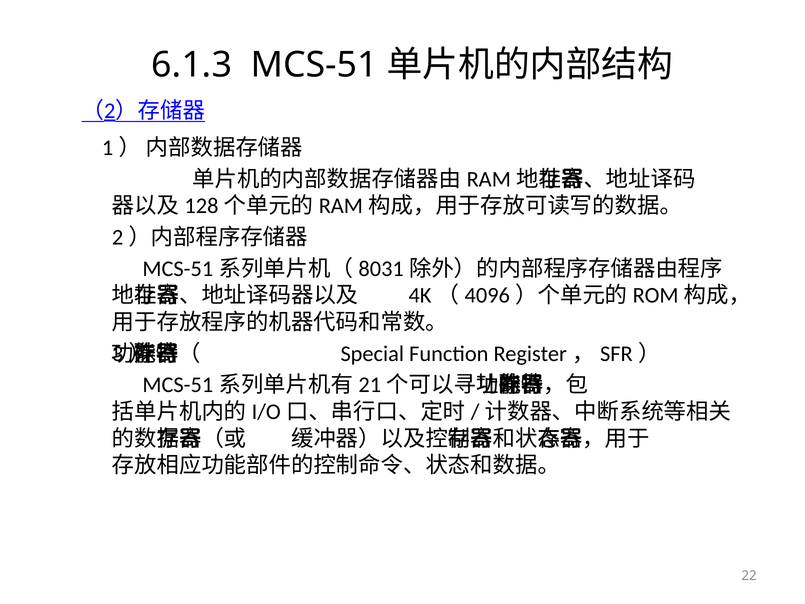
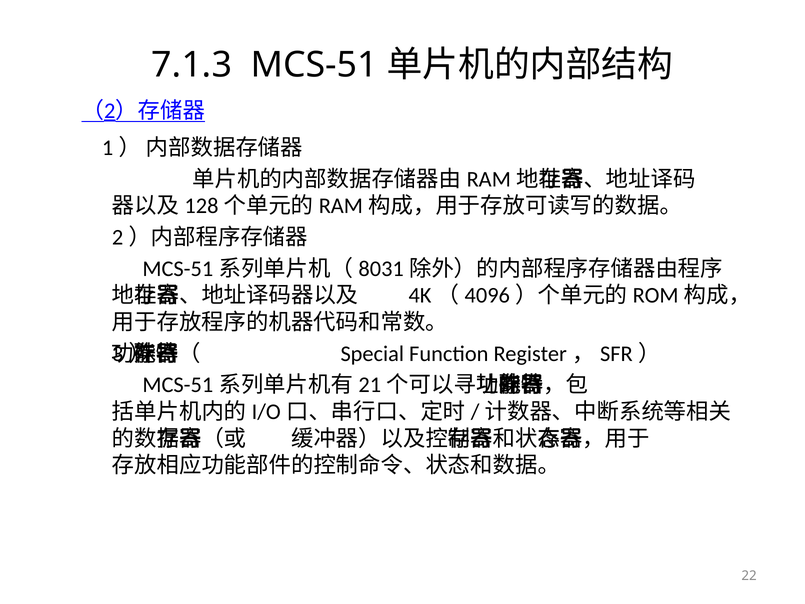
6.1.3: 6.1.3 -> 7.1.3 (192, 65)
